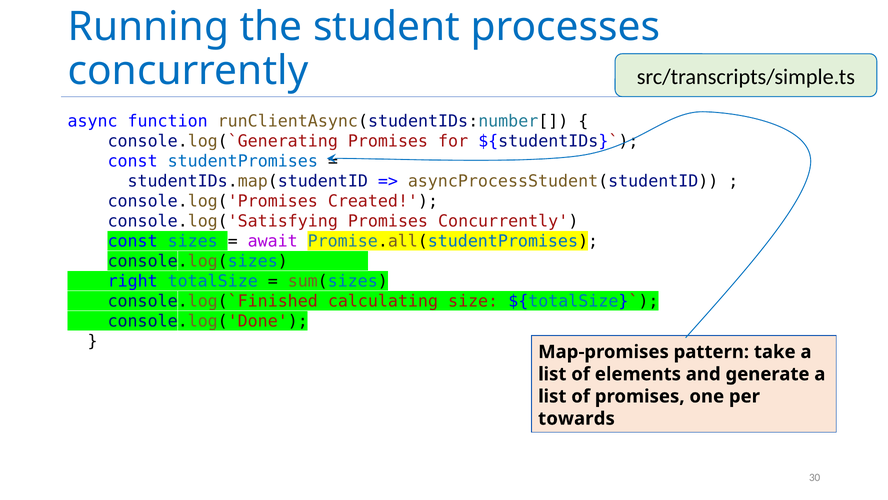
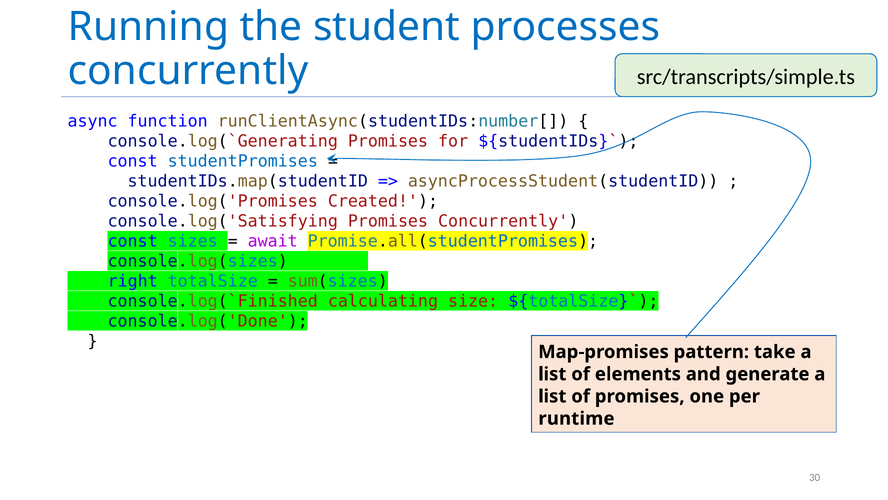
towards: towards -> runtime (576, 418)
